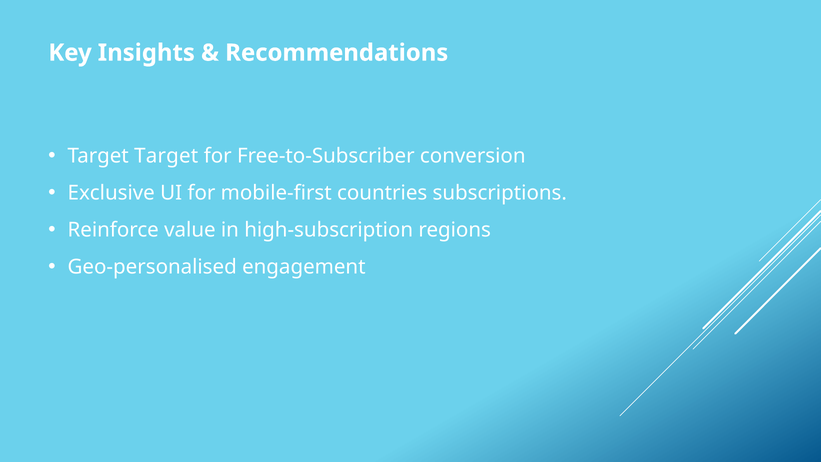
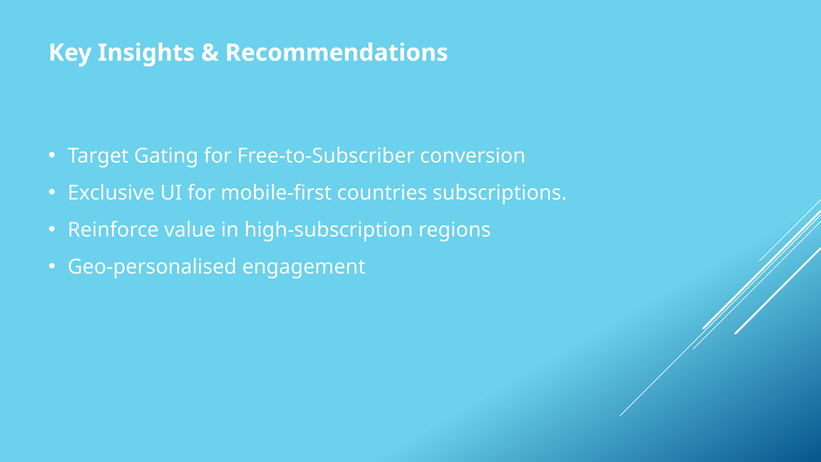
Target Target: Target -> Gating (166, 156)
